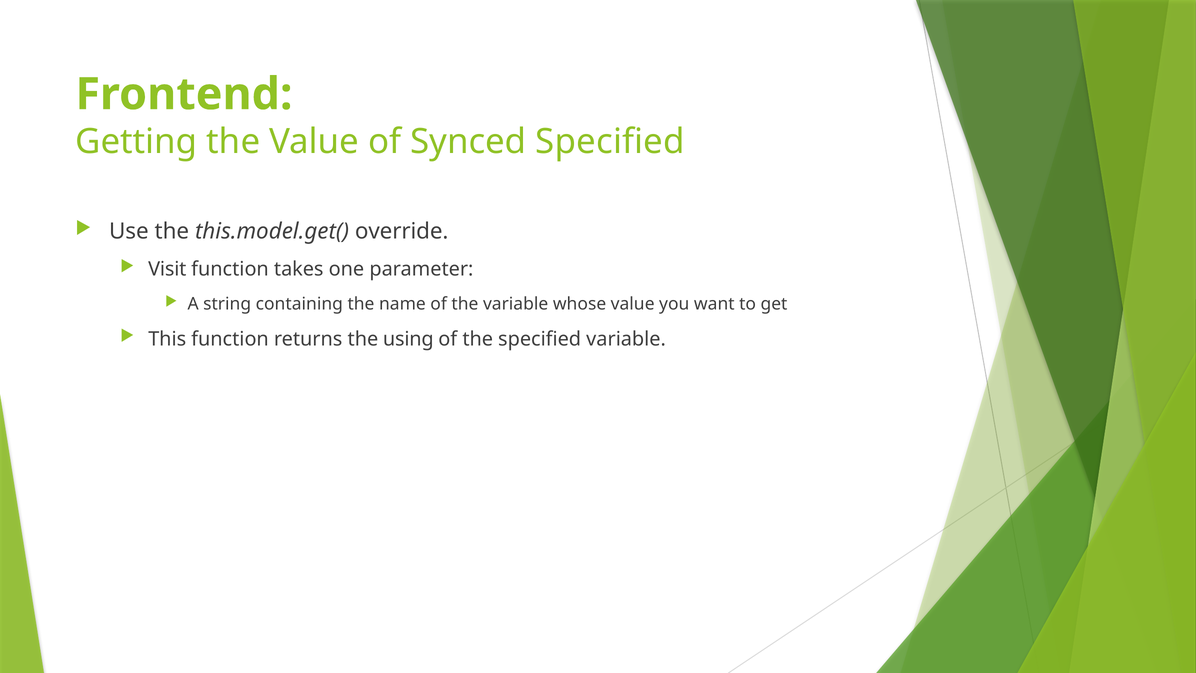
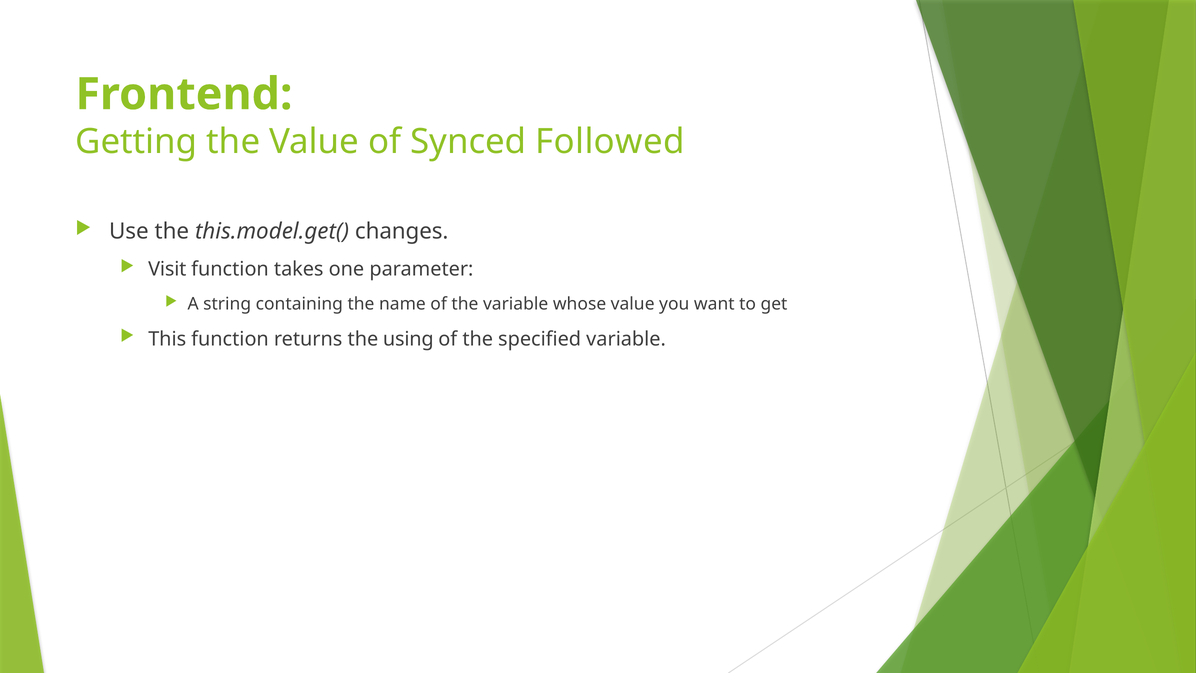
Synced Specified: Specified -> Followed (610, 141)
override: override -> changes (402, 231)
